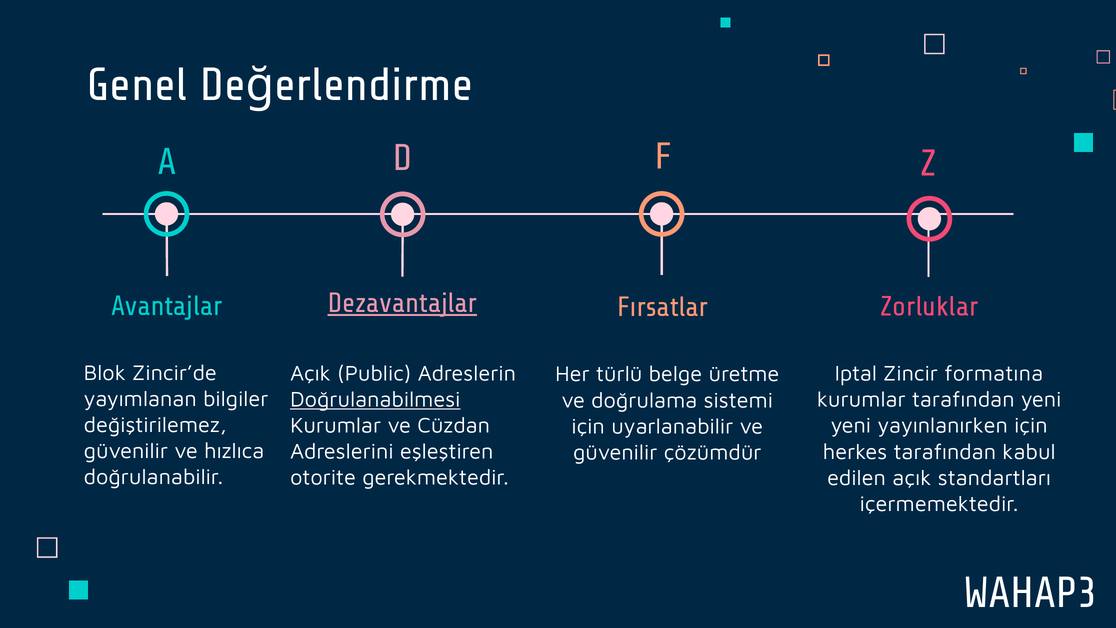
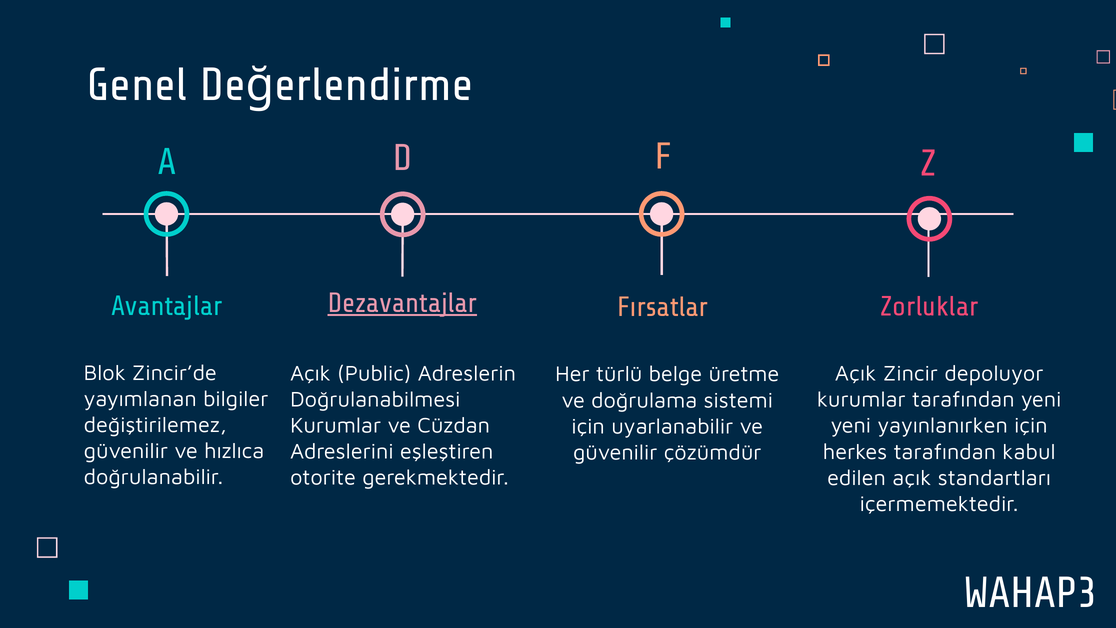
Iptal: Iptal -> Açık (856, 374)
formatına: formatına -> depoluyor (994, 374)
Doğrulanabilmesi underline: present -> none (375, 399)
